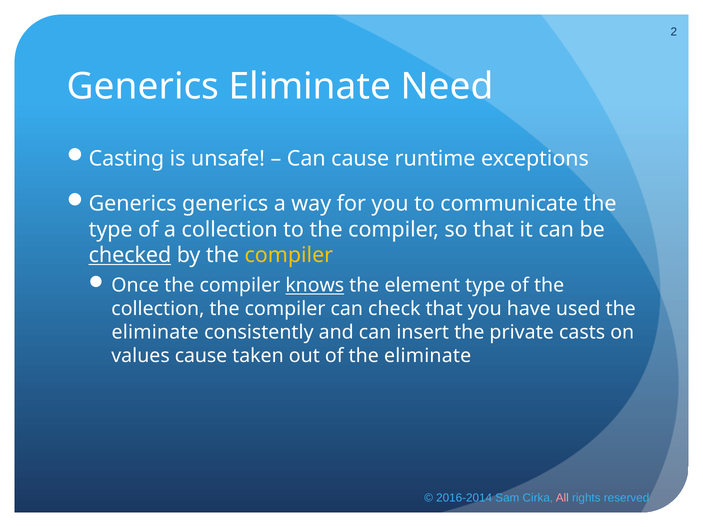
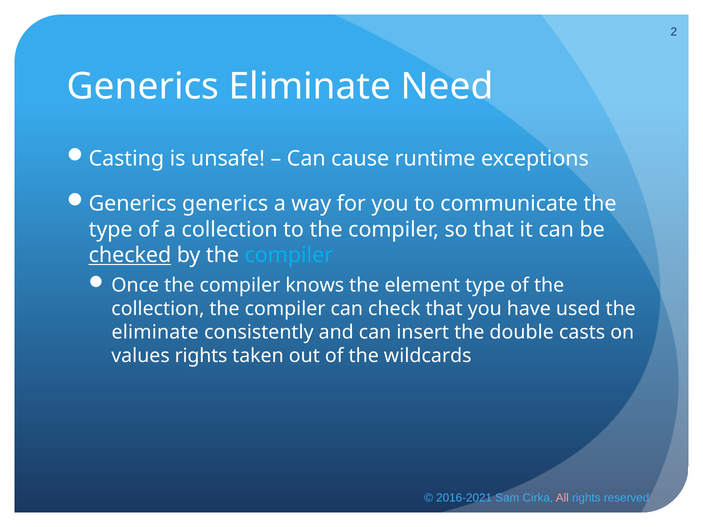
compiler colour: yellow -> light blue (289, 255)
knows underline: present -> none (315, 286)
private: private -> double (522, 333)
values cause: cause -> rights (201, 356)
of the eliminate: eliminate -> wildcards (428, 356)
2016-2014: 2016-2014 -> 2016-2021 (464, 498)
